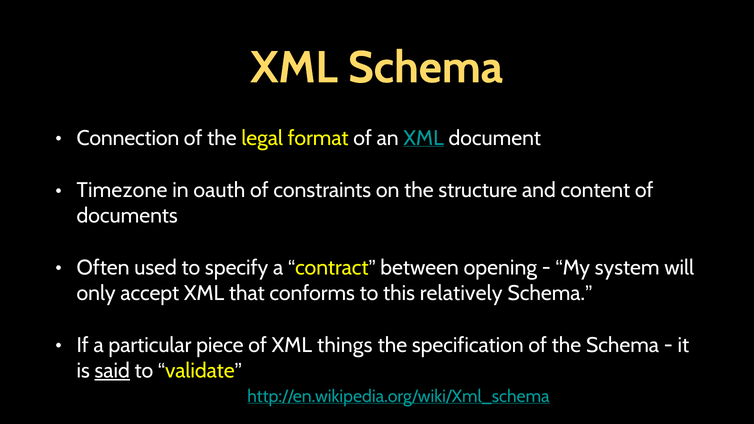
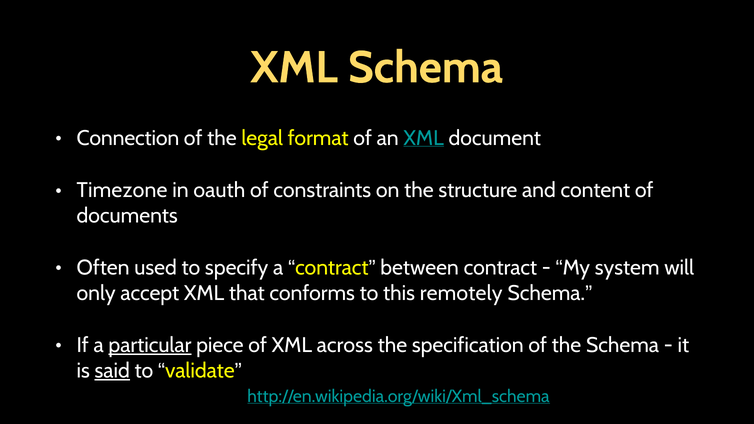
between opening: opening -> contract (500, 268)
relatively: relatively -> remotely (461, 293)
particular underline: none -> present (150, 345)
things: things -> across (345, 345)
